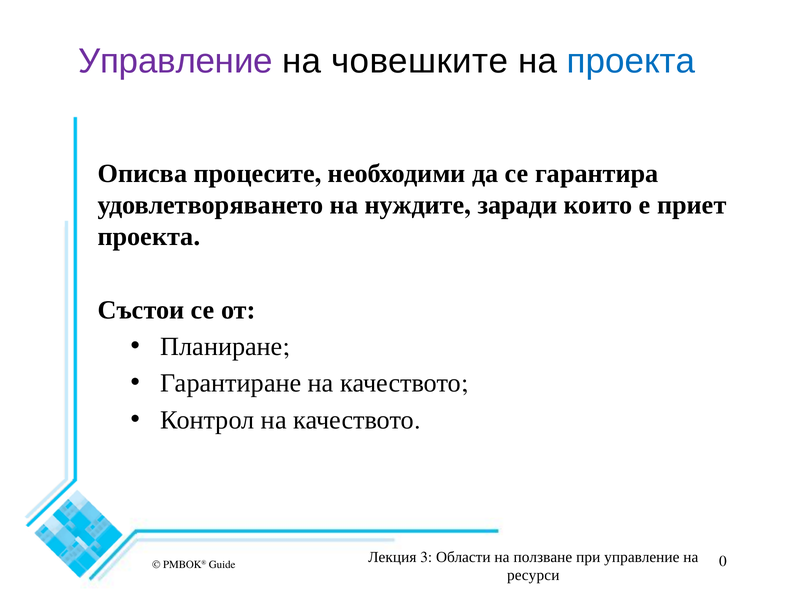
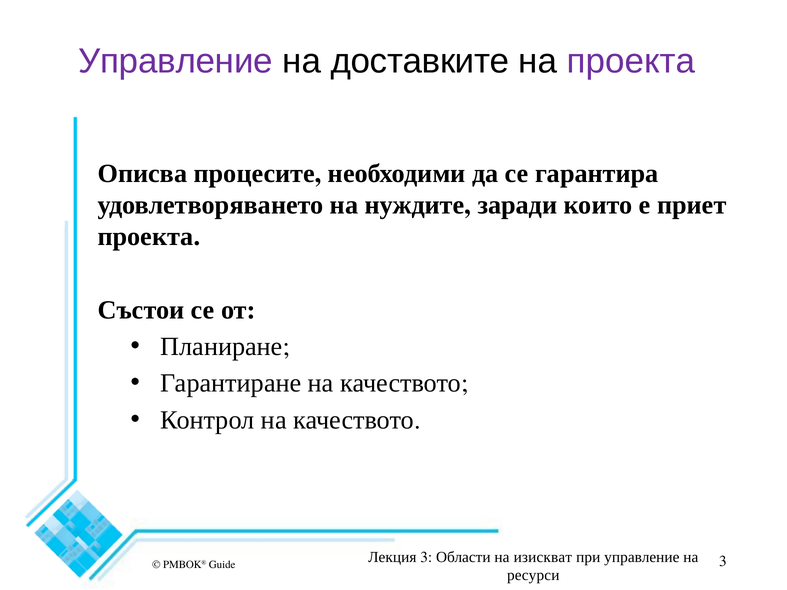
човешките: човешките -> доставките (420, 61)
проекта colour: blue -> purple (631, 61)
ползване: ползване -> изискват (543, 557)
Guide 0: 0 -> 3 (723, 561)
